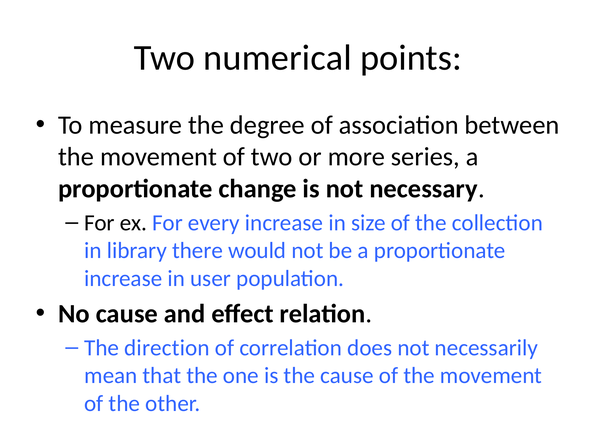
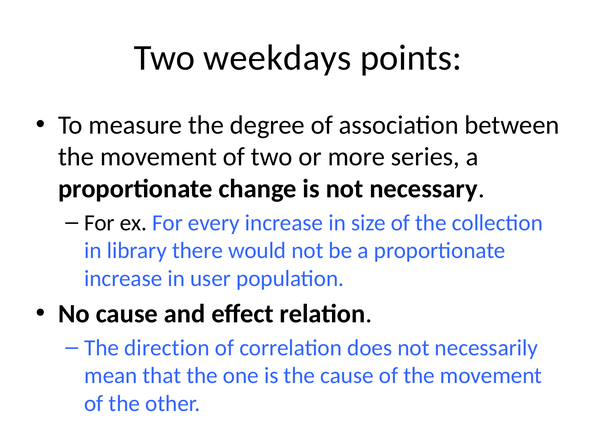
numerical: numerical -> weekdays (277, 58)
